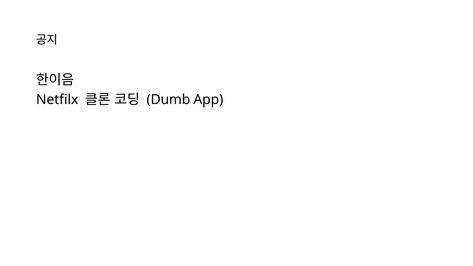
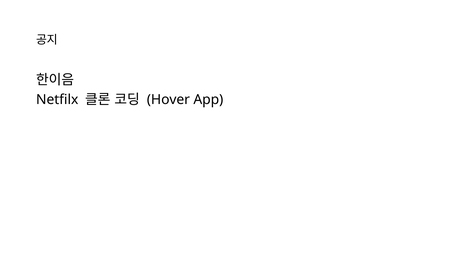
Dumb: Dumb -> Hover (168, 100)
